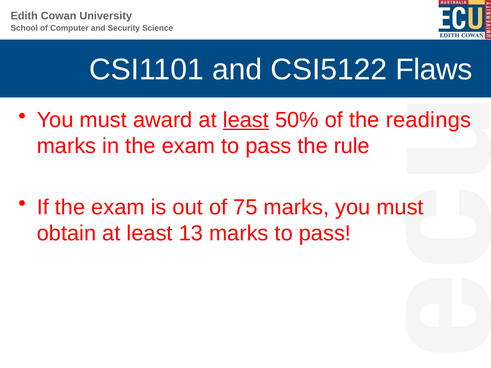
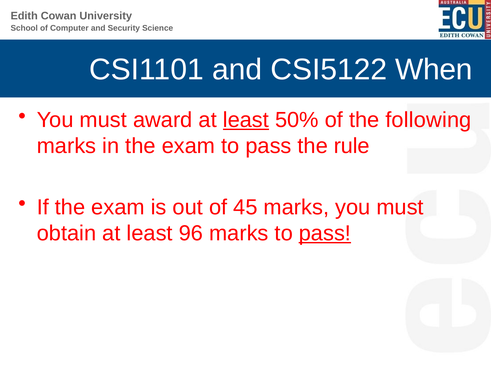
Flaws: Flaws -> When (434, 70)
readings: readings -> following (428, 120)
75: 75 -> 45 (245, 207)
13: 13 -> 96 (191, 233)
pass underline: none -> present (325, 233)
